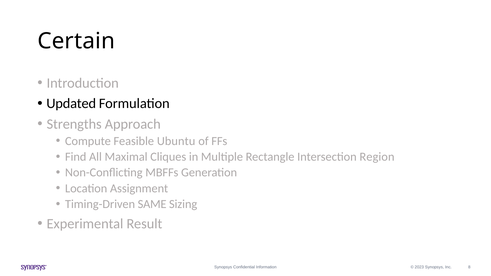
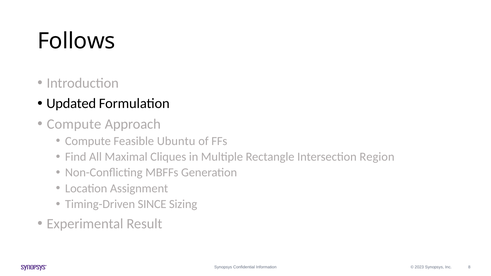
Certain: Certain -> Follows (76, 41)
Strengths: Strengths -> Compute (74, 124)
SAME: SAME -> SINCE (152, 204)
